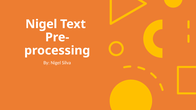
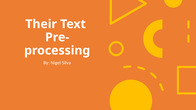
Nigel: Nigel -> Their (41, 24)
